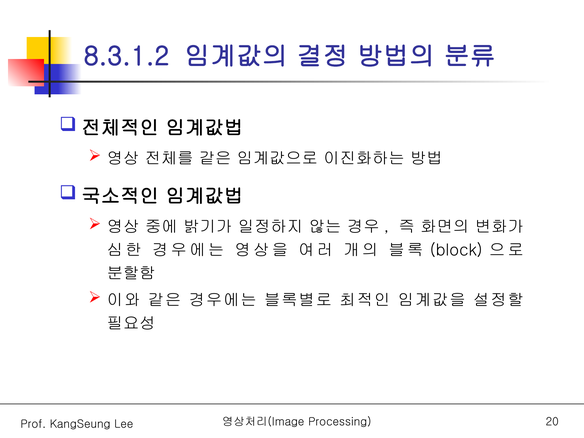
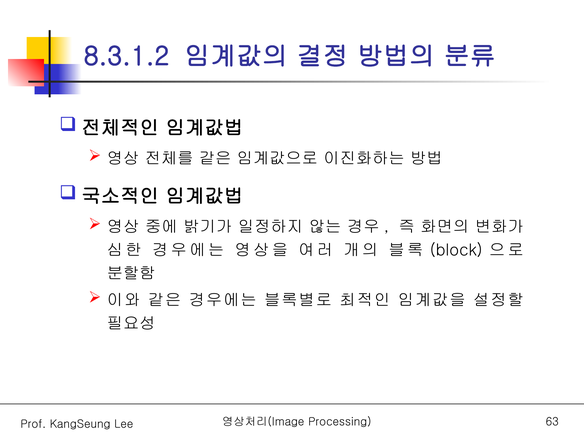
20: 20 -> 63 (552, 422)
